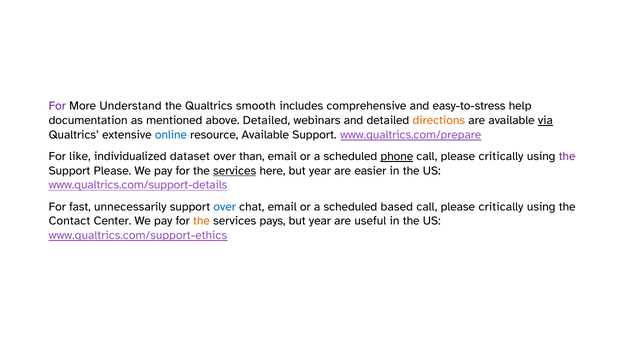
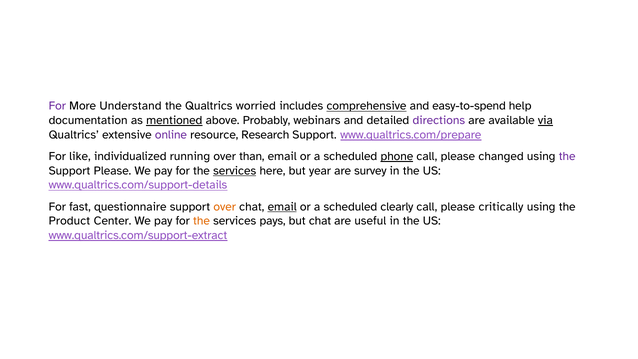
smooth: smooth -> worried (256, 106)
comprehensive underline: none -> present (366, 106)
easy-to-stress: easy-to-stress -> easy-to-spend (469, 106)
mentioned underline: none -> present (174, 120)
above Detailed: Detailed -> Probably (267, 120)
directions colour: orange -> purple (439, 120)
online colour: blue -> purple (171, 135)
resource Available: Available -> Research (265, 135)
dataset: dataset -> running (190, 156)
critically: critically -> changed (501, 156)
easier: easier -> survey (370, 171)
unnecessarily: unnecessarily -> questionnaire (130, 206)
over colour: blue -> orange (225, 206)
email underline: none -> present (282, 206)
based: based -> clearly (397, 206)
Contact: Contact -> Product (69, 221)
year: year -> chat (320, 221)
www.qualtrics.com/support-ethics: www.qualtrics.com/support-ethics -> www.qualtrics.com/support-extract (138, 235)
